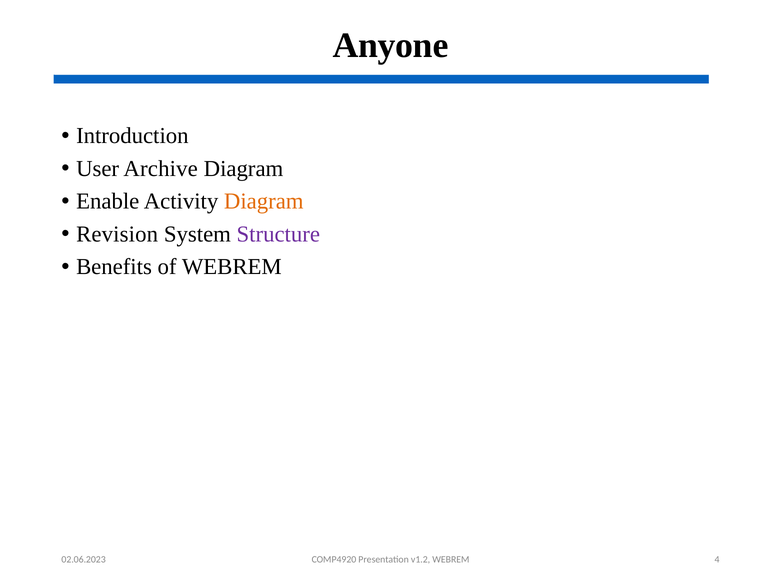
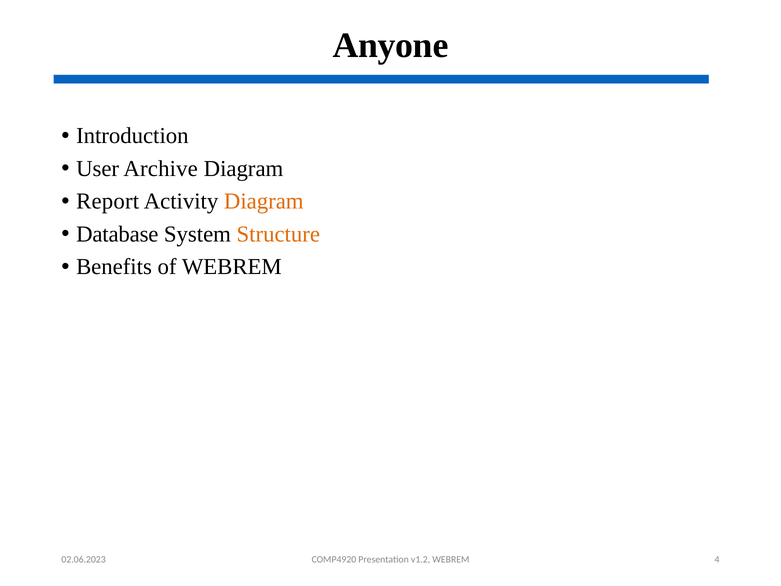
Enable: Enable -> Report (108, 201)
Revision: Revision -> Database (117, 234)
Structure colour: purple -> orange (278, 234)
